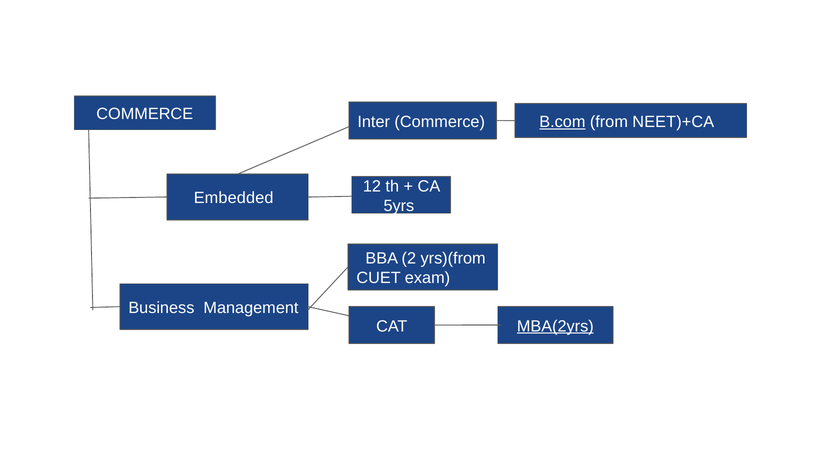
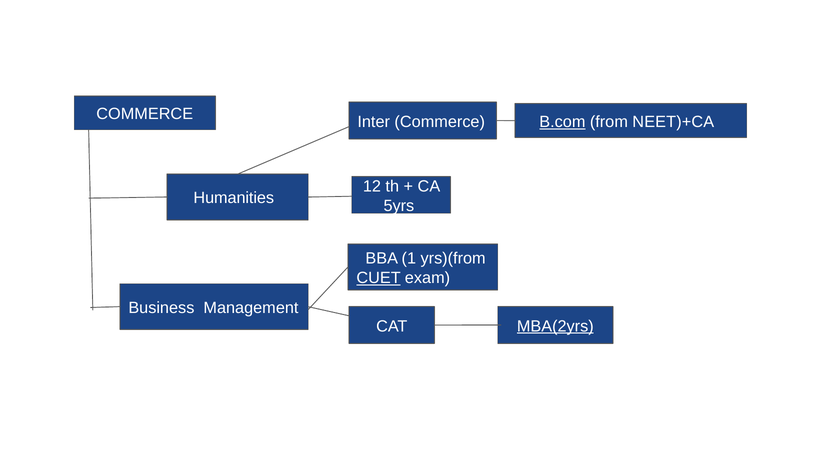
Embedded: Embedded -> Humanities (234, 198)
2: 2 -> 1 (409, 258)
CUET underline: none -> present (379, 278)
